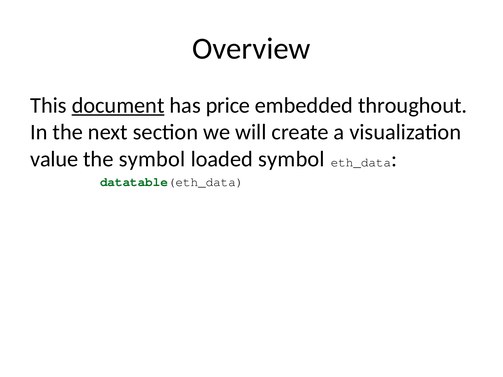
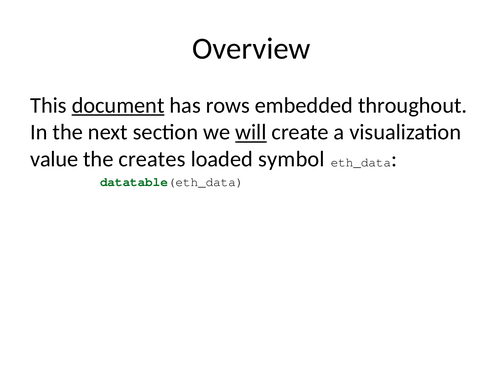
price: price -> rows (228, 106)
will underline: none -> present (251, 132)
the symbol: symbol -> creates (152, 159)
